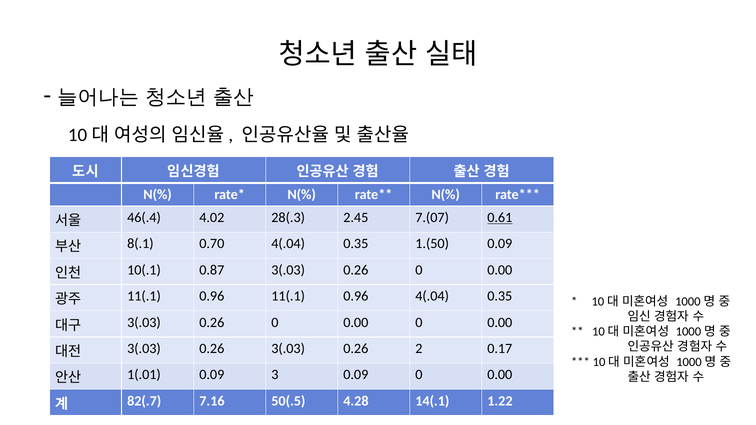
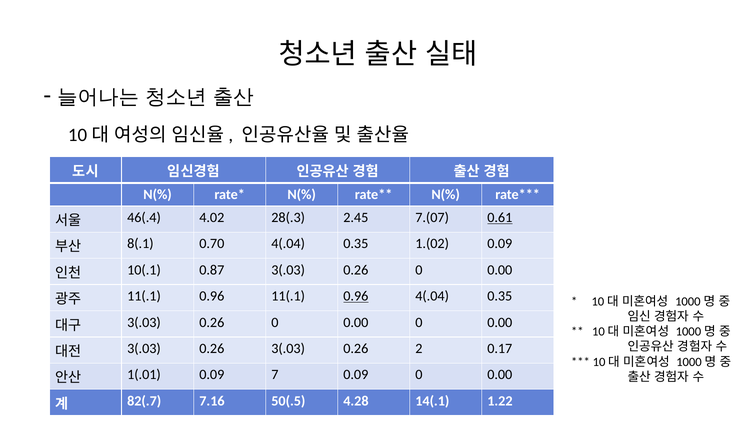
1.(50: 1.(50 -> 1.(02 (432, 244)
0.96 underline: none -> present (356, 296)
3: 3 -> 7 (275, 375)
